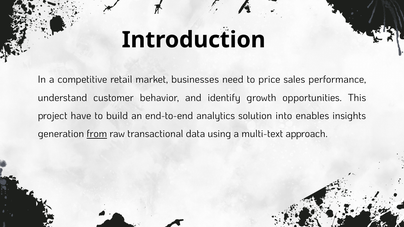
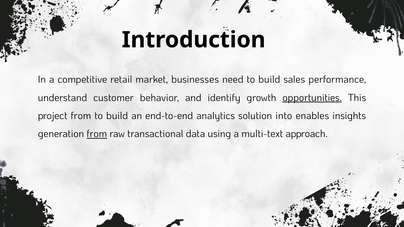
need to price: price -> build (269, 80)
opportunities underline: none -> present (312, 98)
project have: have -> from (81, 116)
